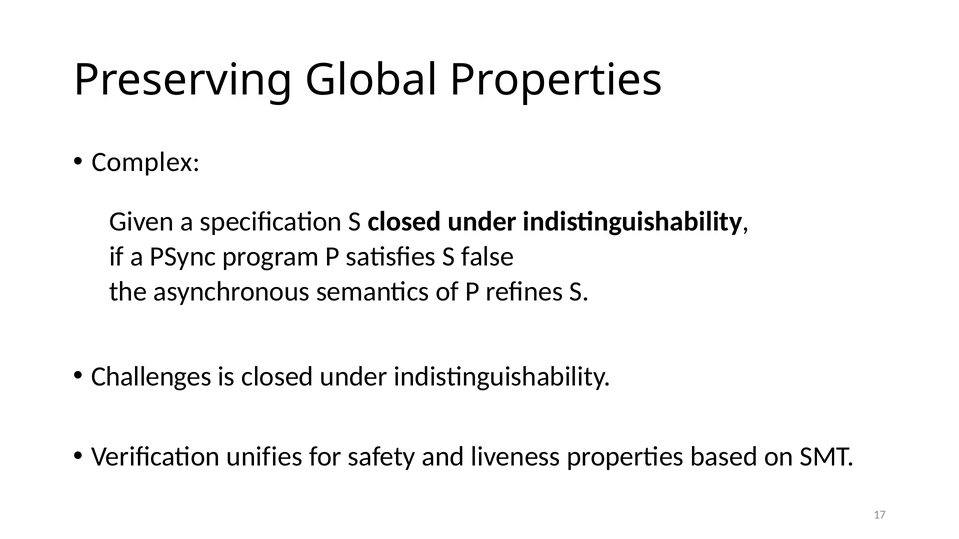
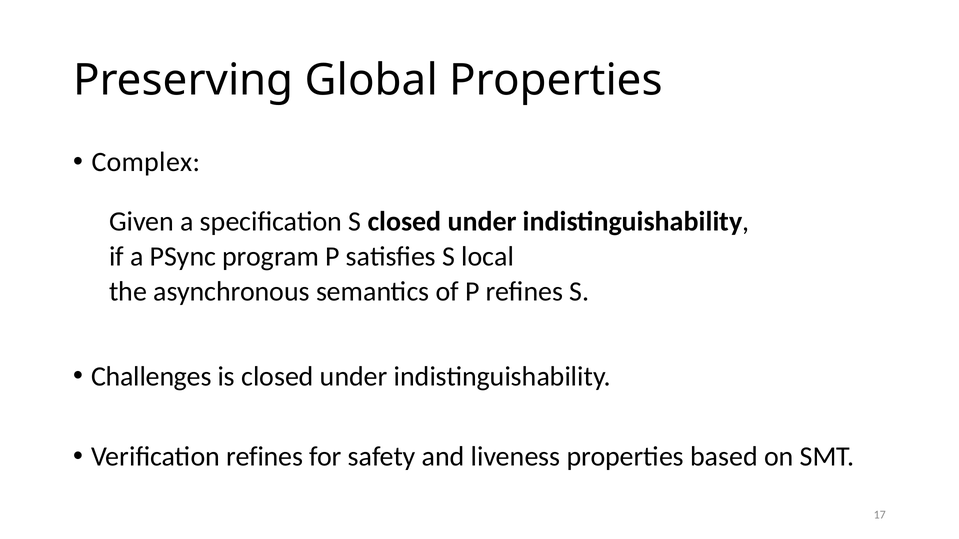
false: false -> local (488, 257)
Verification unifies: unifies -> refines (265, 457)
